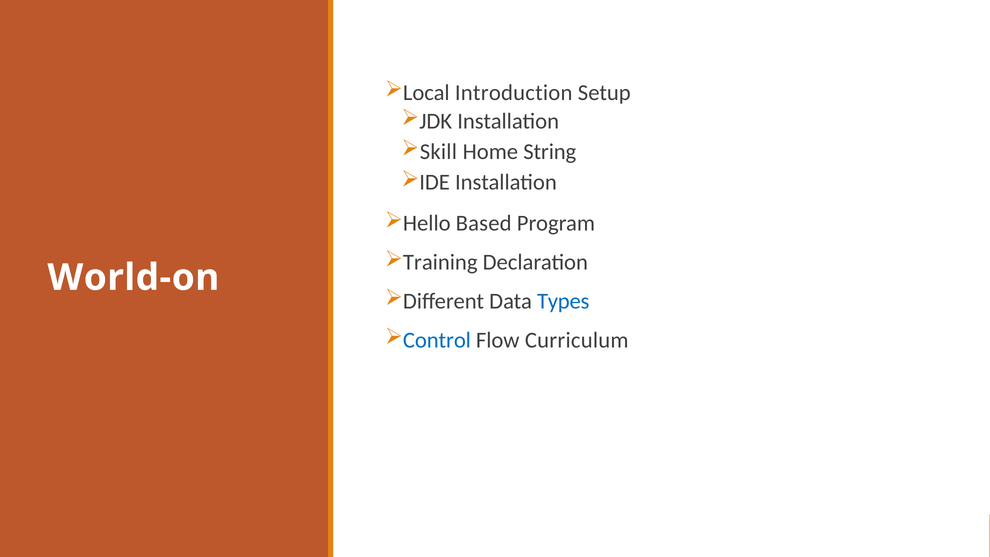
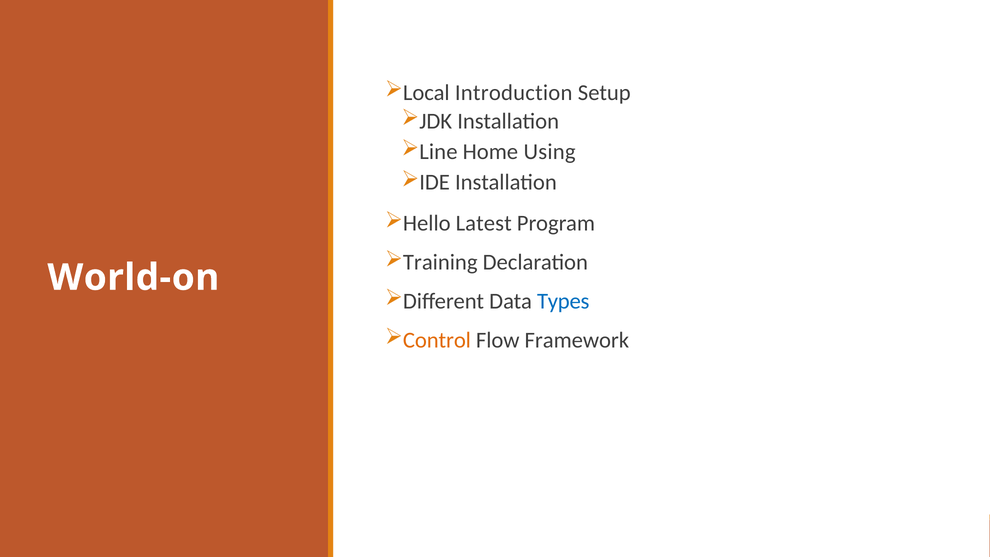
Skill: Skill -> Line (438, 152)
String: String -> Using (550, 152)
Based: Based -> Latest (484, 223)
Control colour: blue -> orange (437, 340)
Curriculum: Curriculum -> Framework (577, 340)
